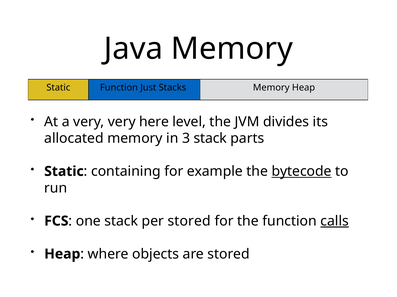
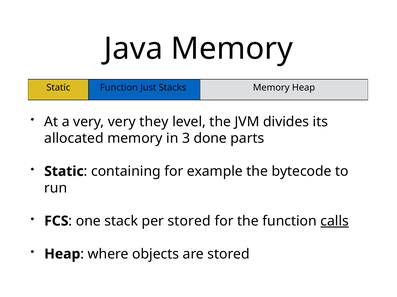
here: here -> they (154, 122)
3 stack: stack -> done (210, 139)
bytecode underline: present -> none (302, 172)
